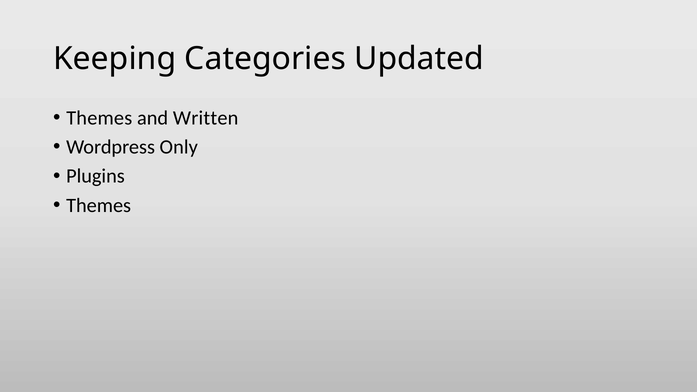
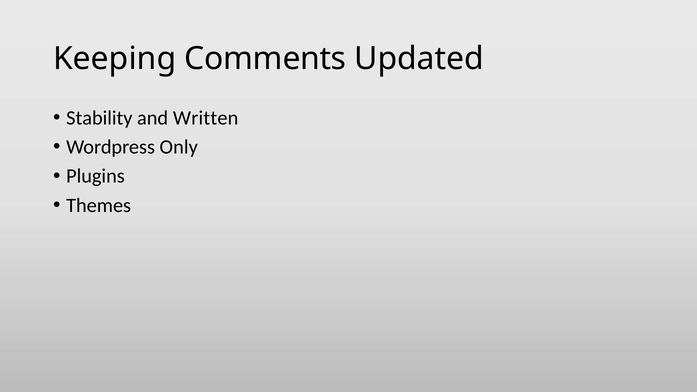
Categories: Categories -> Comments (265, 59)
Themes: Themes -> Stability (99, 118)
